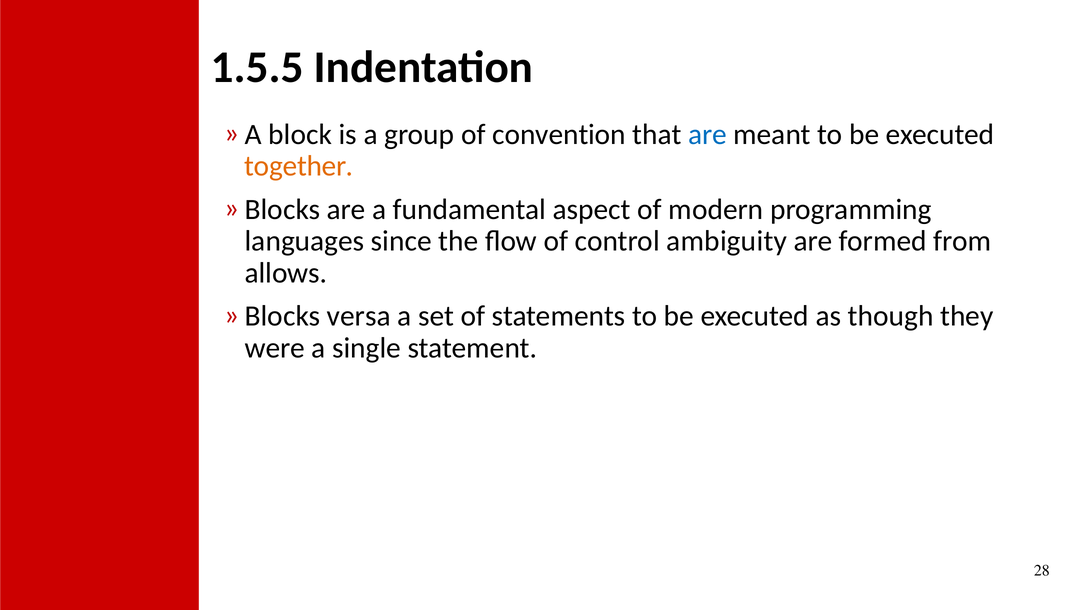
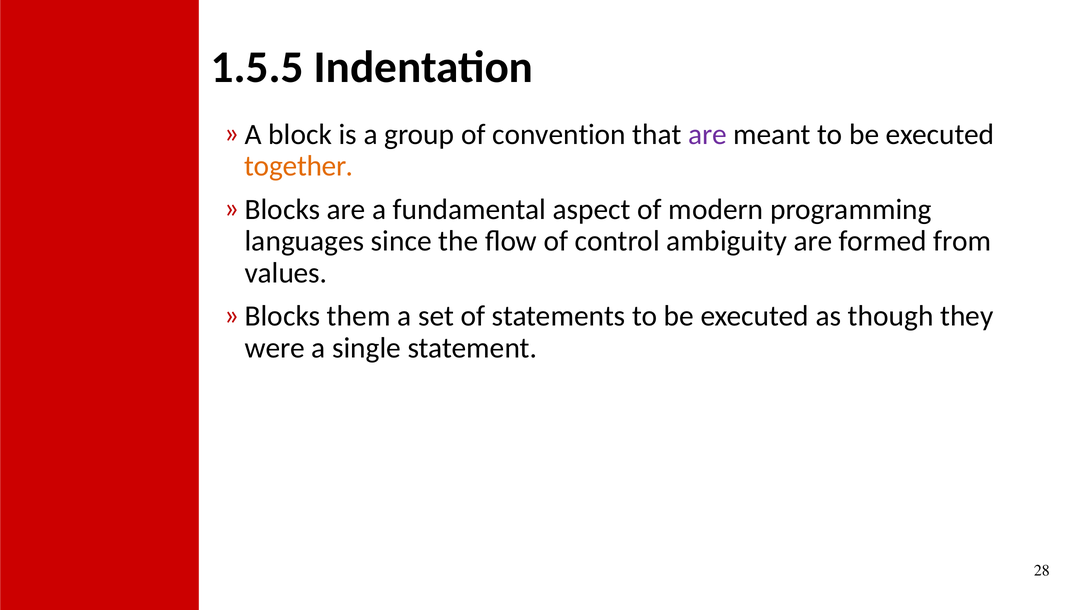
are colour: blue -> purple (707, 134)
allows: allows -> values (286, 273)
versa: versa -> them (359, 316)
